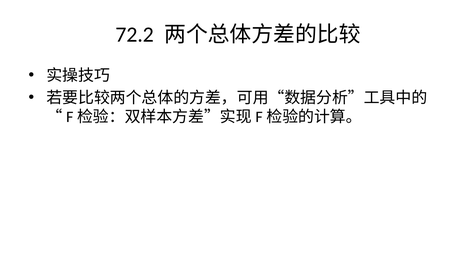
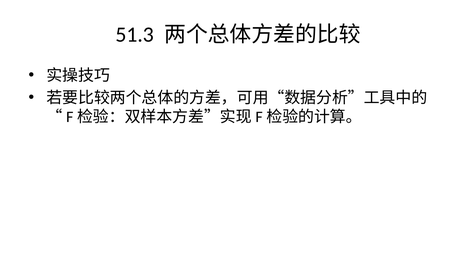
72.2: 72.2 -> 51.3 (135, 35)
